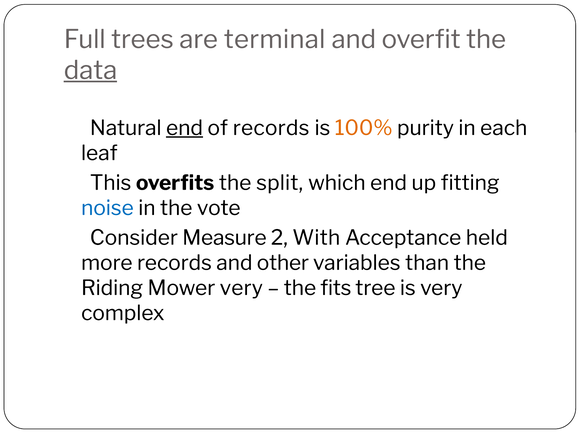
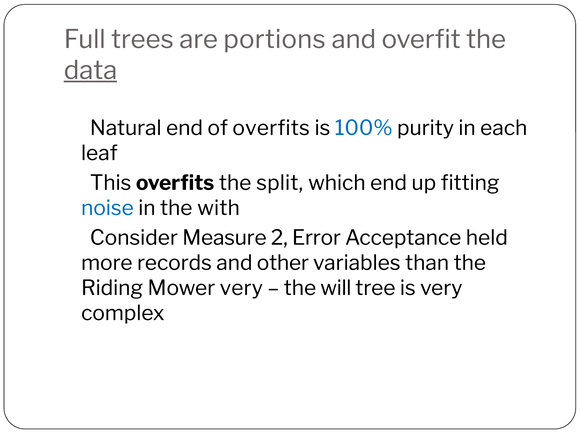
terminal: terminal -> portions (275, 39)
end underline: present -> none (184, 128)
of records: records -> overfits (271, 128)
100% colour: orange -> blue (364, 128)
vote: vote -> with (219, 208)
With: With -> Error (316, 238)
fits: fits -> will (336, 288)
